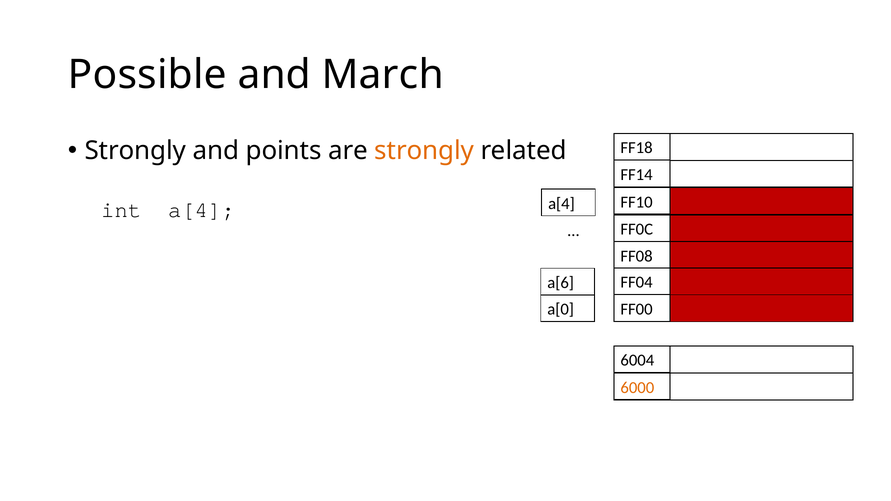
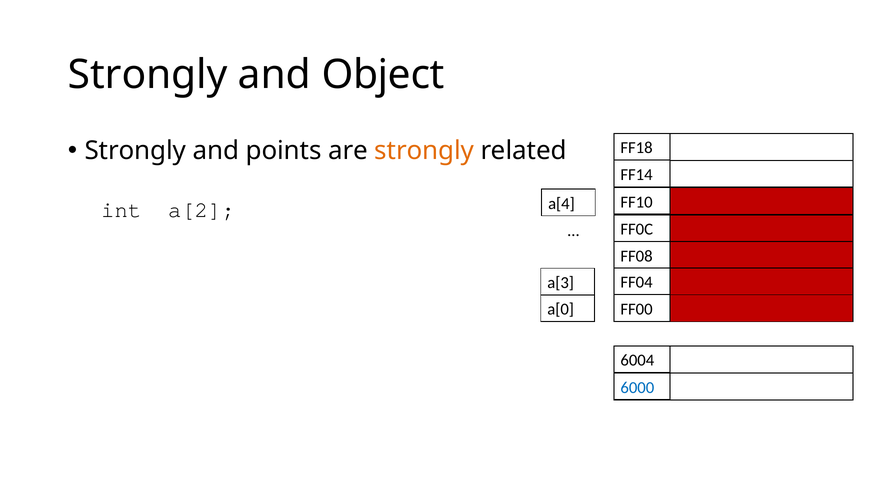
Possible: Possible -> Strongly (148, 75)
March: March -> Object (383, 75)
int a[4: a[4 -> a[2 (202, 210)
a[6: a[6 -> a[3 (561, 283)
6000 colour: orange -> blue (637, 388)
